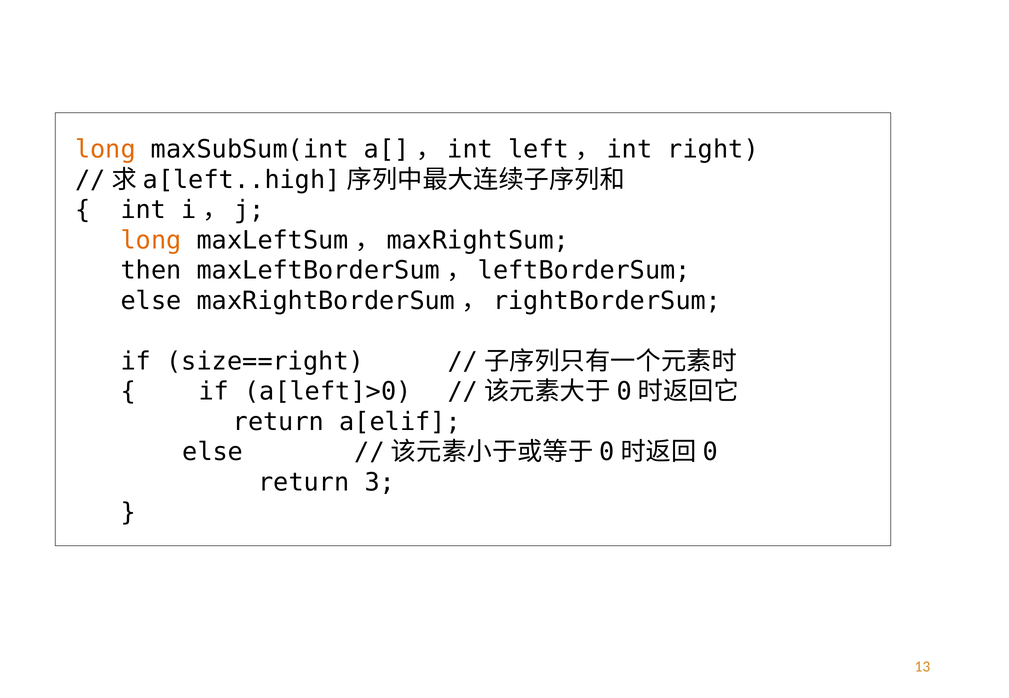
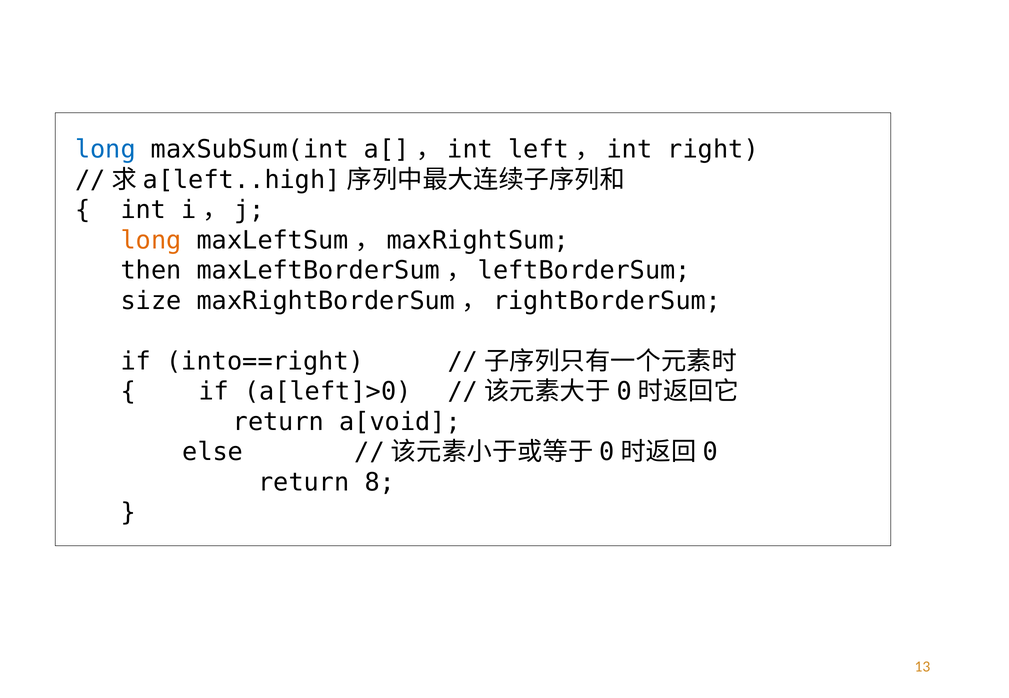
long colour: orange -> blue (105, 150)
else: else -> size (151, 301)
size==right: size==right -> into==right (265, 362)
a[elif: a[elif -> a[void (400, 422)
3: 3 -> 8 (380, 483)
